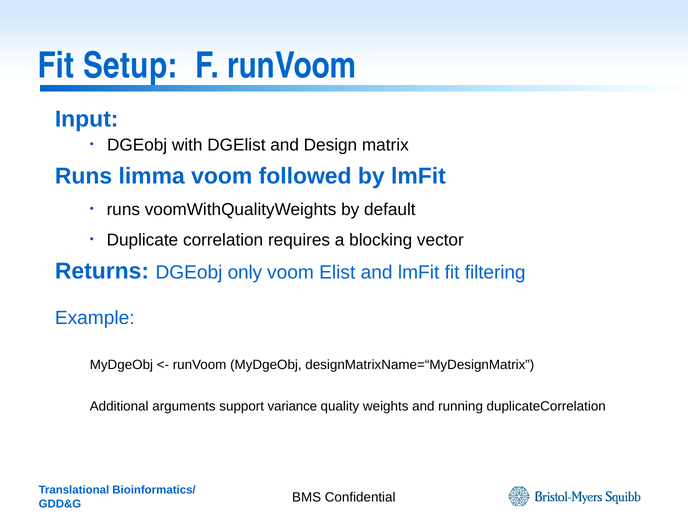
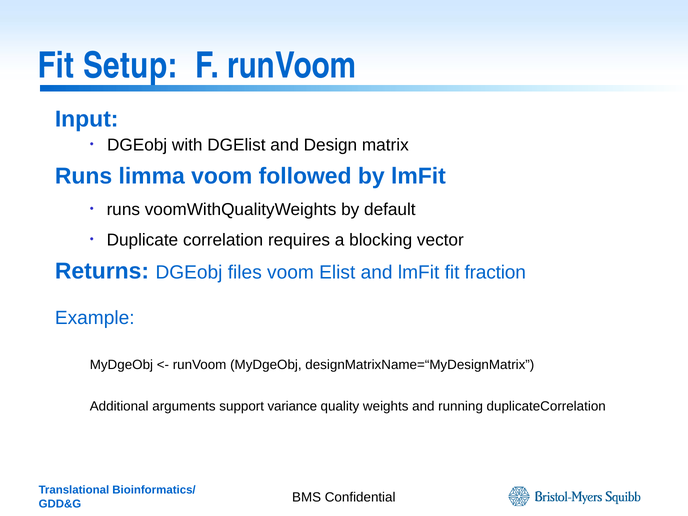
only: only -> files (245, 272)
filtering: filtering -> fraction (495, 272)
